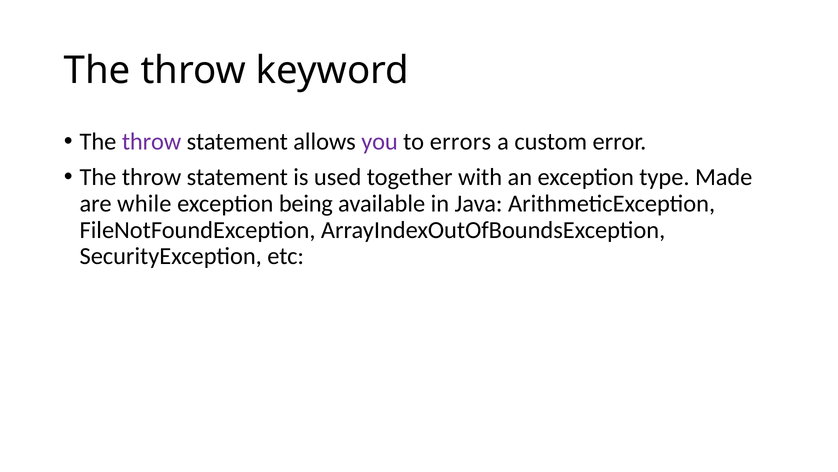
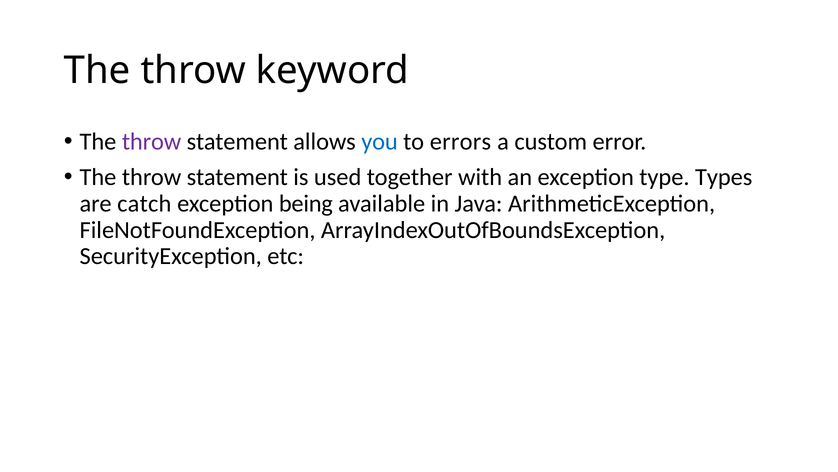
you colour: purple -> blue (380, 142)
Made: Made -> Types (724, 177)
while: while -> catch (144, 203)
